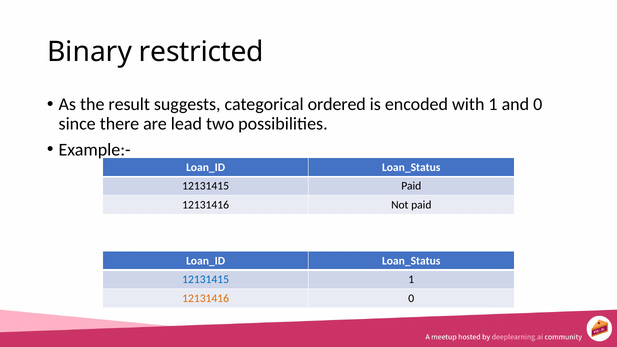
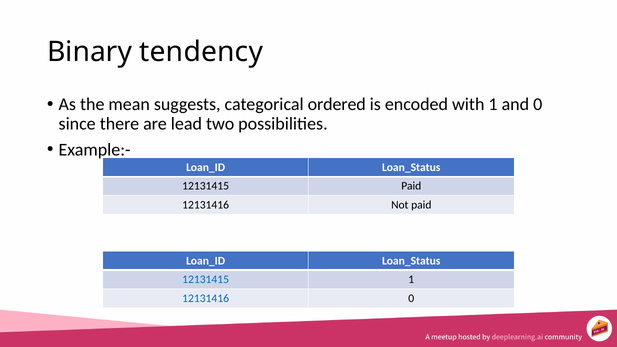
restricted: restricted -> tendency (201, 52)
result: result -> mean (129, 104)
12131416 colour: orange -> blue (206, 298)
